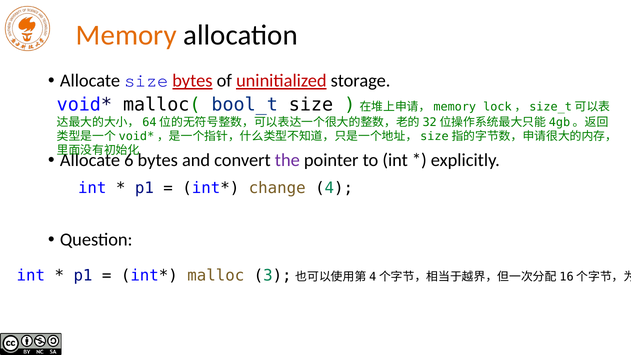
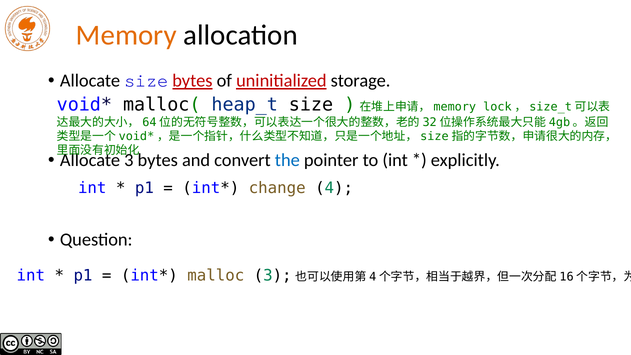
bool_t: bool_t -> heap_t (245, 104)
Allocate 6: 6 -> 3 (129, 160)
the colour: purple -> blue (287, 160)
